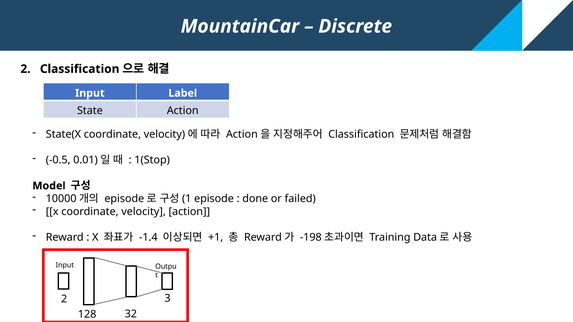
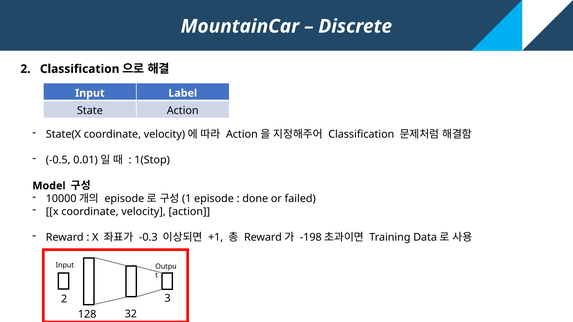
-1.4: -1.4 -> -0.3 (148, 238)
